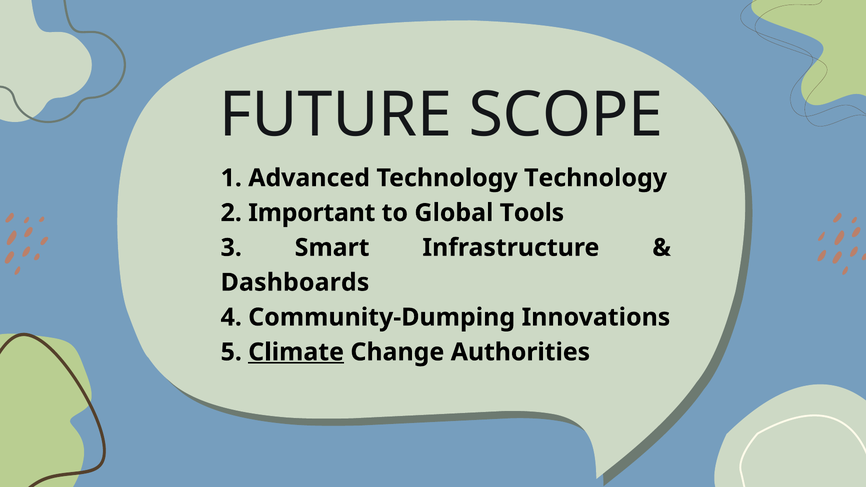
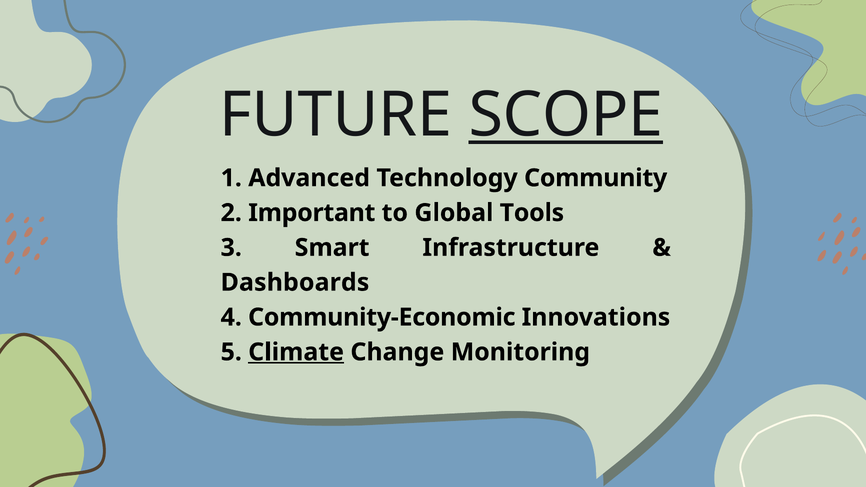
SCOPE underline: none -> present (566, 115)
Technology Technology: Technology -> Community (596, 178)
Community-Dumping: Community-Dumping -> Community-Economic (382, 317)
Authorities: Authorities -> Monitoring (520, 352)
